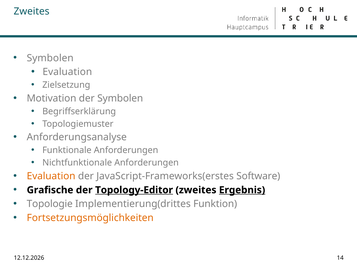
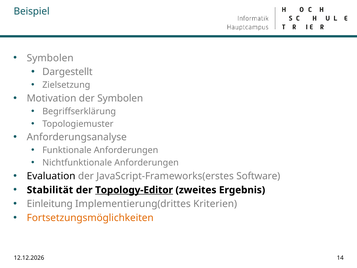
Zweites: Zweites -> Beispiel (32, 11)
Evaluation: Evaluation -> Dargestellt (67, 72)
Evaluation colour: orange -> black (51, 176)
Grafische: Grafische -> Stabilität (50, 190)
Ergebnis underline: present -> none (242, 190)
Topologie: Topologie -> Einleitung (50, 204)
Funktion: Funktion -> Kriterien (215, 204)
